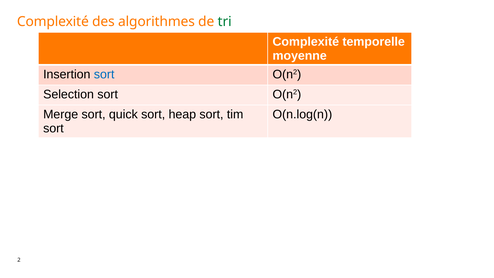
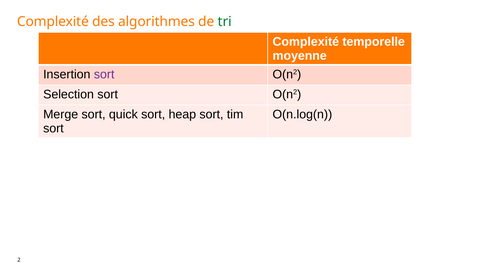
sort colour: blue -> purple (104, 74)
